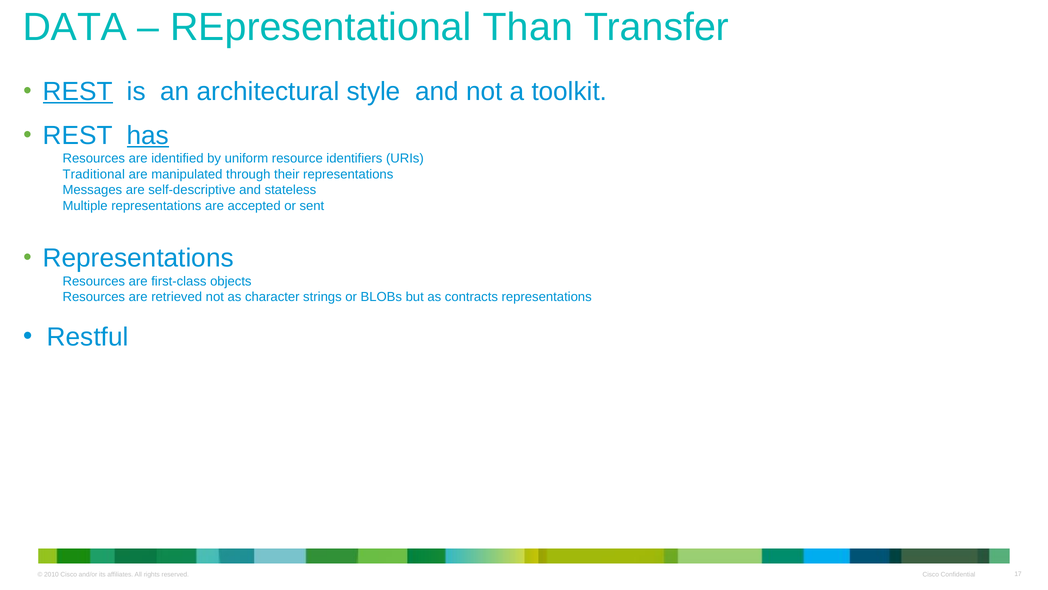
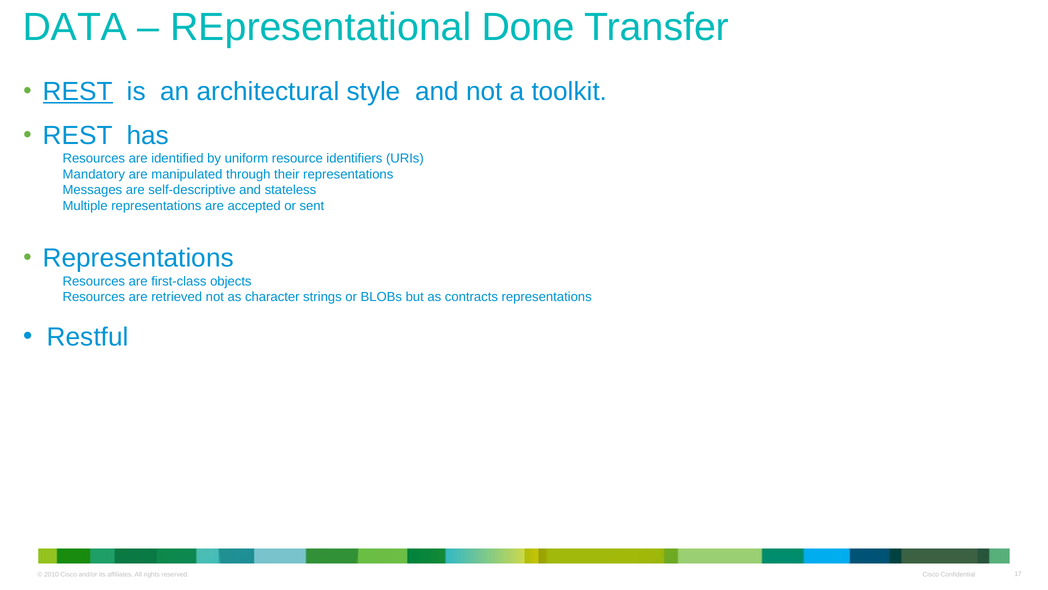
Than: Than -> Done (528, 27)
has underline: present -> none (148, 135)
Traditional: Traditional -> Mandatory (94, 174)
